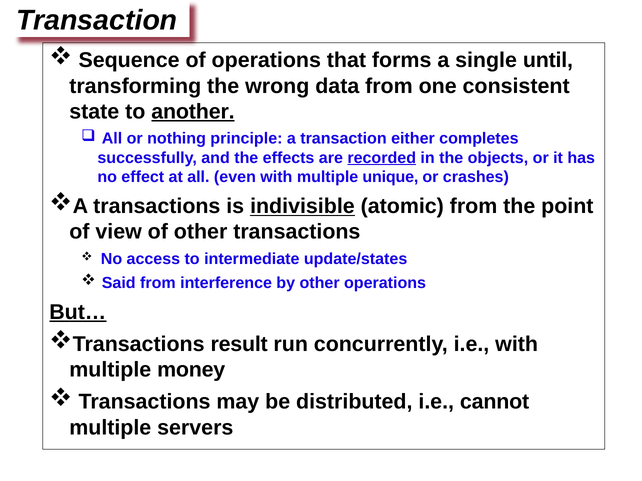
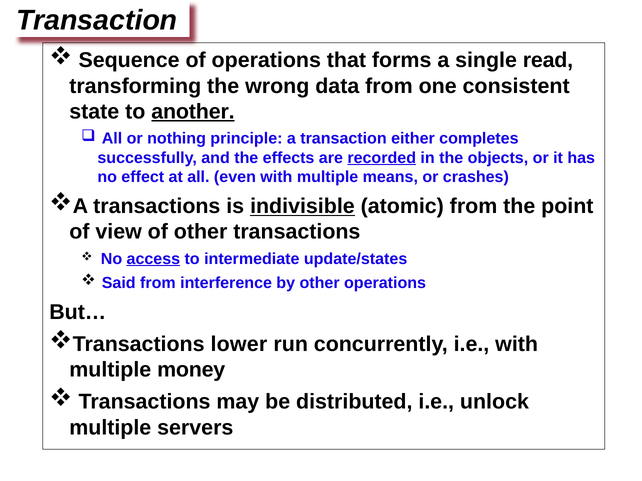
until: until -> read (548, 60)
unique: unique -> means (390, 177)
access underline: none -> present (153, 259)
But… underline: present -> none (78, 312)
result: result -> lower (239, 344)
cannot: cannot -> unlock (494, 402)
